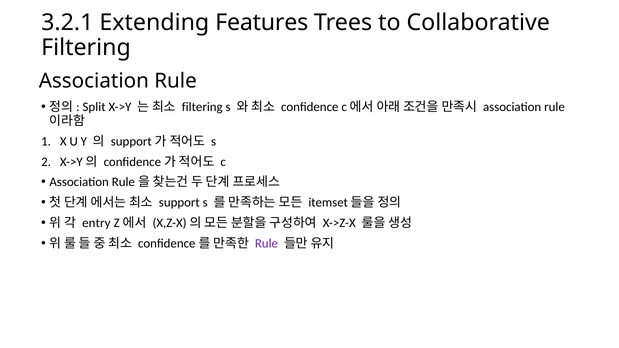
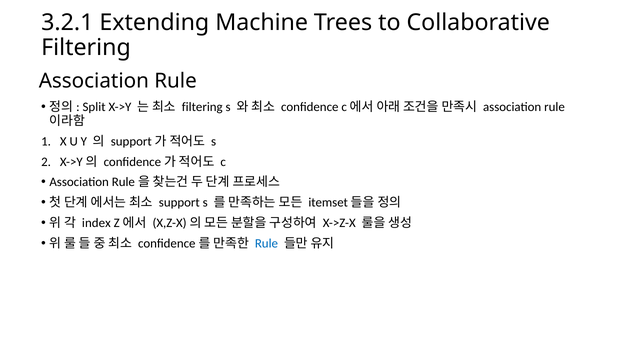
Features: Features -> Machine (262, 23)
entry: entry -> index (96, 223)
Rule colour: purple -> blue (266, 243)
